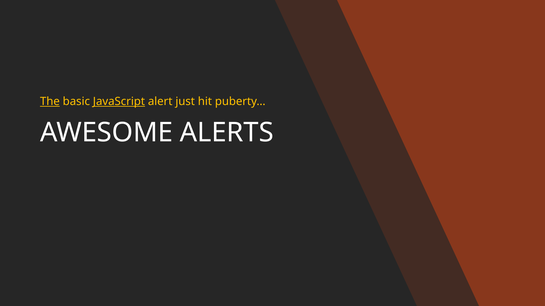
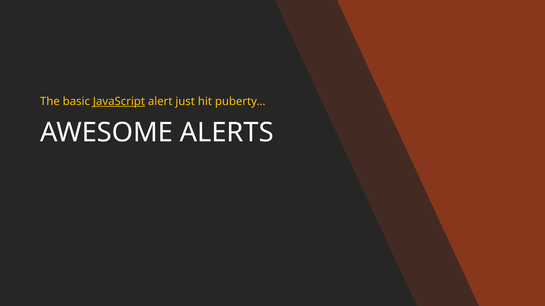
The underline: present -> none (50, 102)
